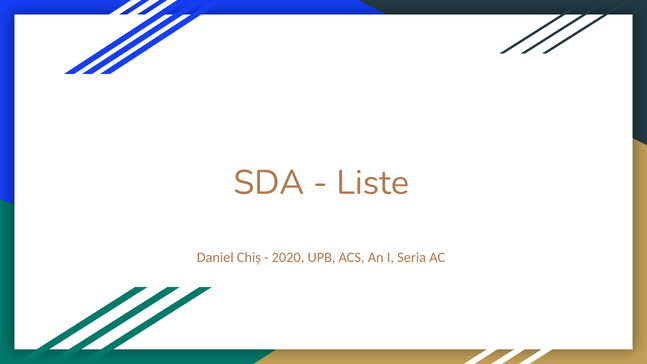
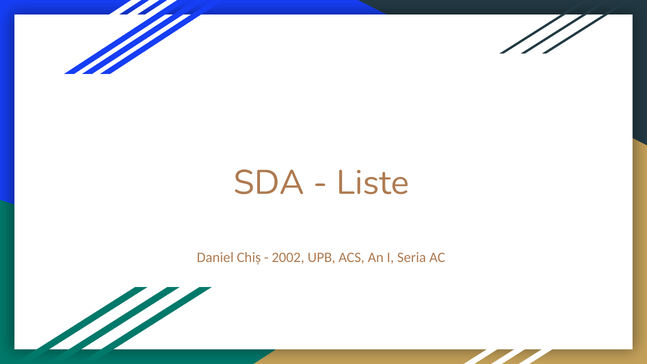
2020: 2020 -> 2002 (288, 258)
